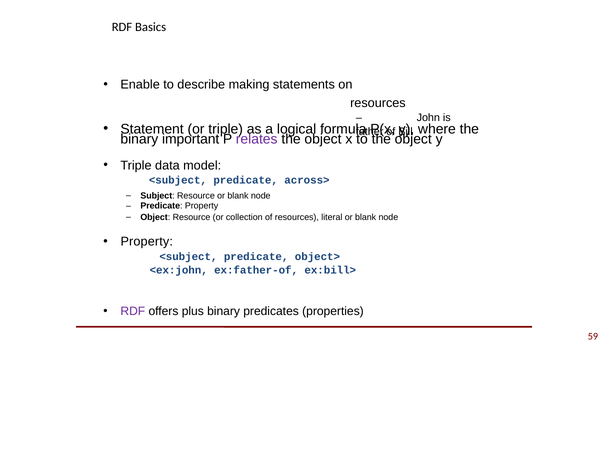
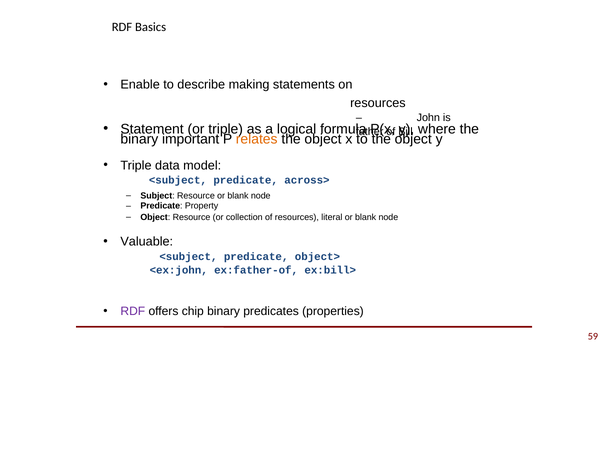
relates colour: purple -> orange (257, 139)
Property: Property -> Valuable (147, 242)
plus: plus -> chip (193, 311)
